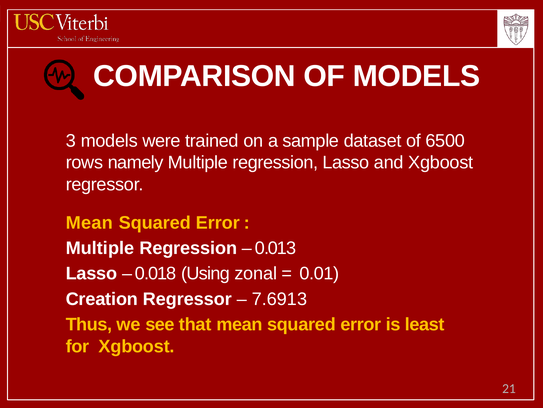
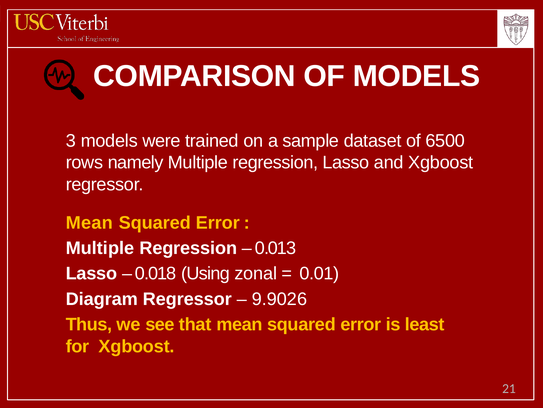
Creation: Creation -> Diagram (102, 299)
7.6913: 7.6913 -> 9.9026 (279, 299)
